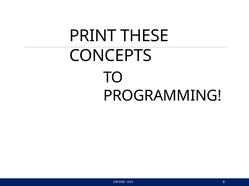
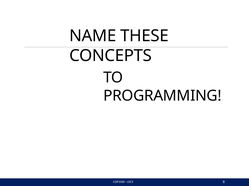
PRINT: PRINT -> NAME (93, 36)
